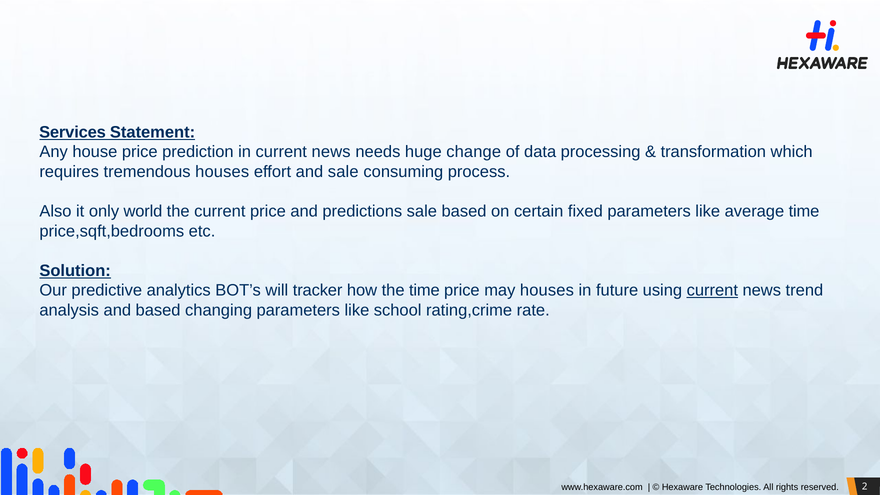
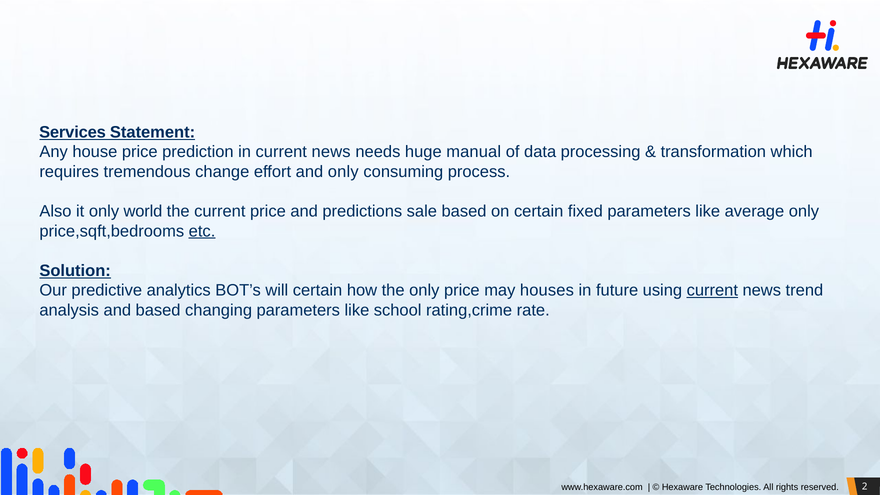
change: change -> manual (474, 152)
tremendous houses: houses -> change (222, 172)
and sale: sale -> only (343, 172)
average time: time -> only (804, 211)
etc underline: none -> present (202, 231)
will tracker: tracker -> certain (318, 291)
the time: time -> only (424, 291)
